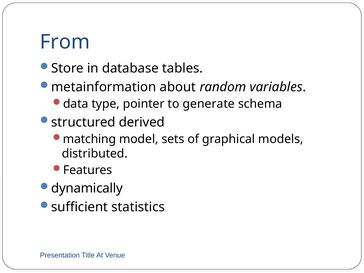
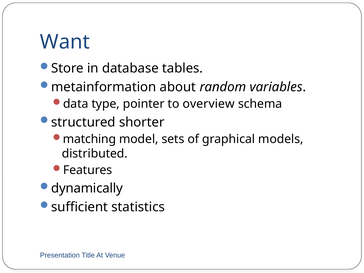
From: From -> Want (65, 42)
generate: generate -> overview (209, 104)
derived: derived -> shorter (142, 122)
